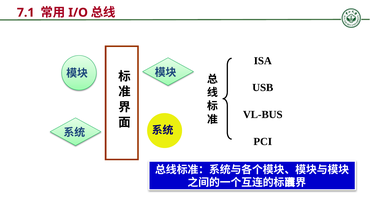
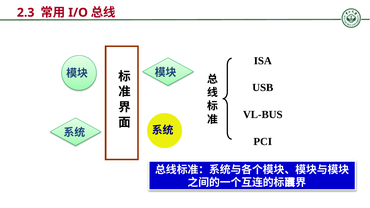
7.1: 7.1 -> 2.3 (26, 13)
